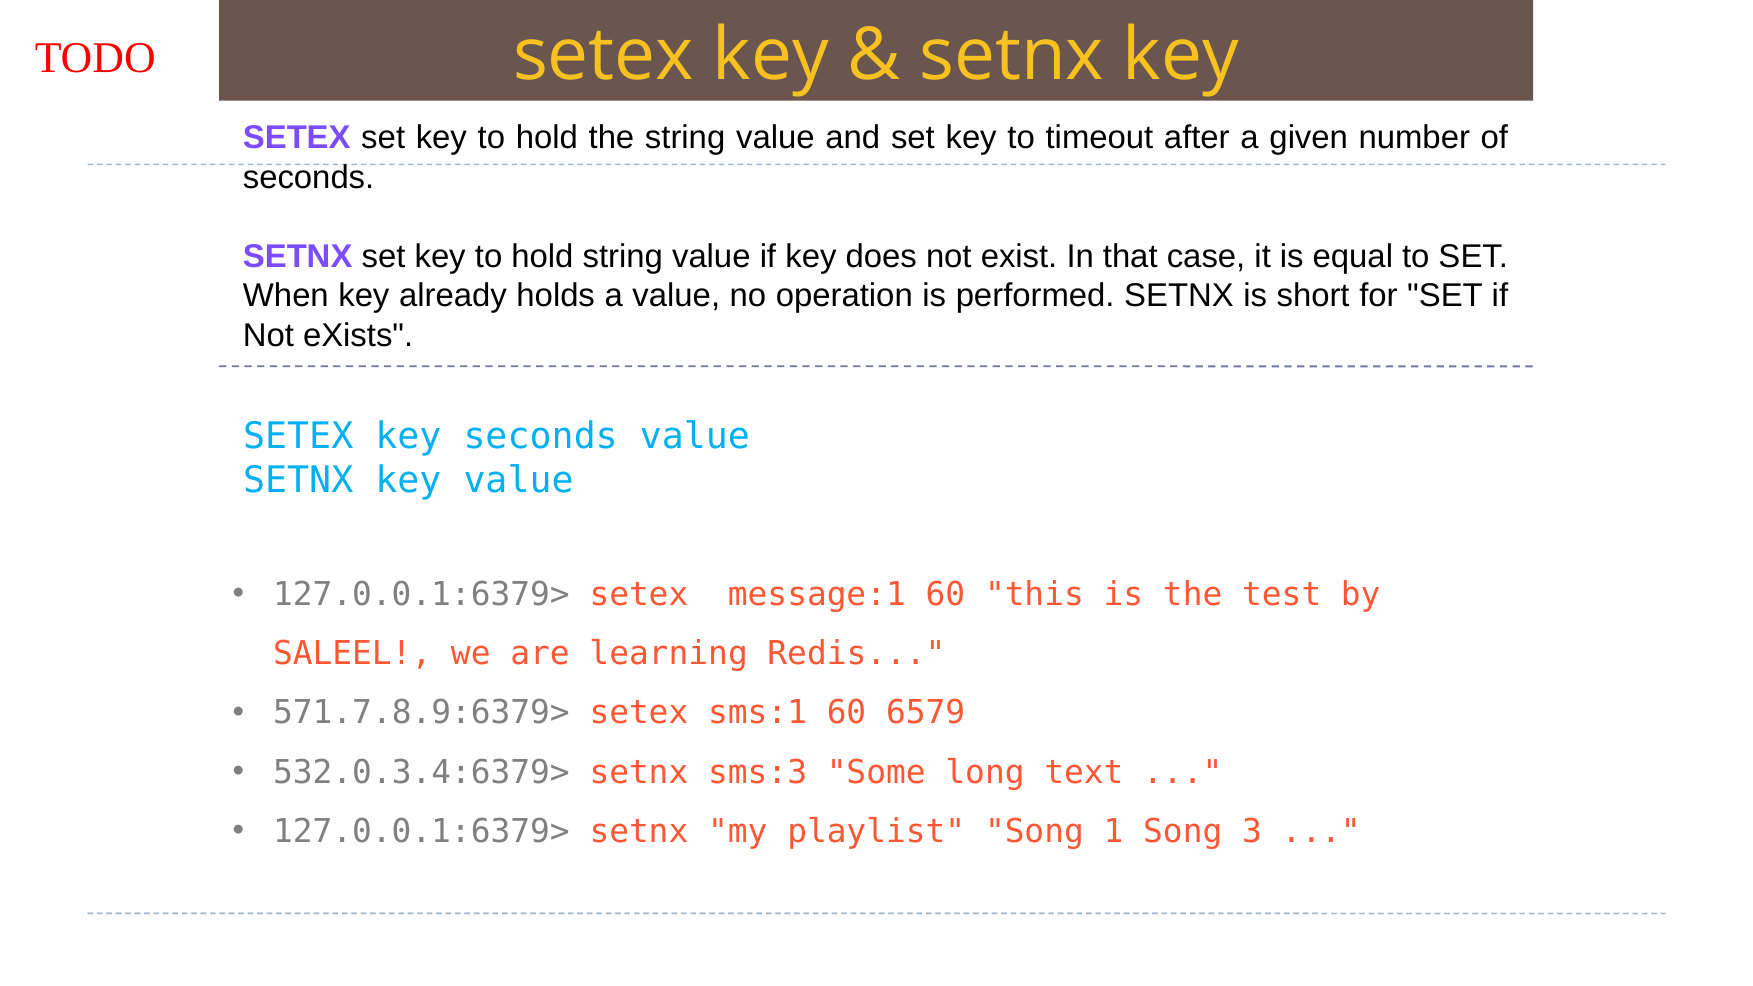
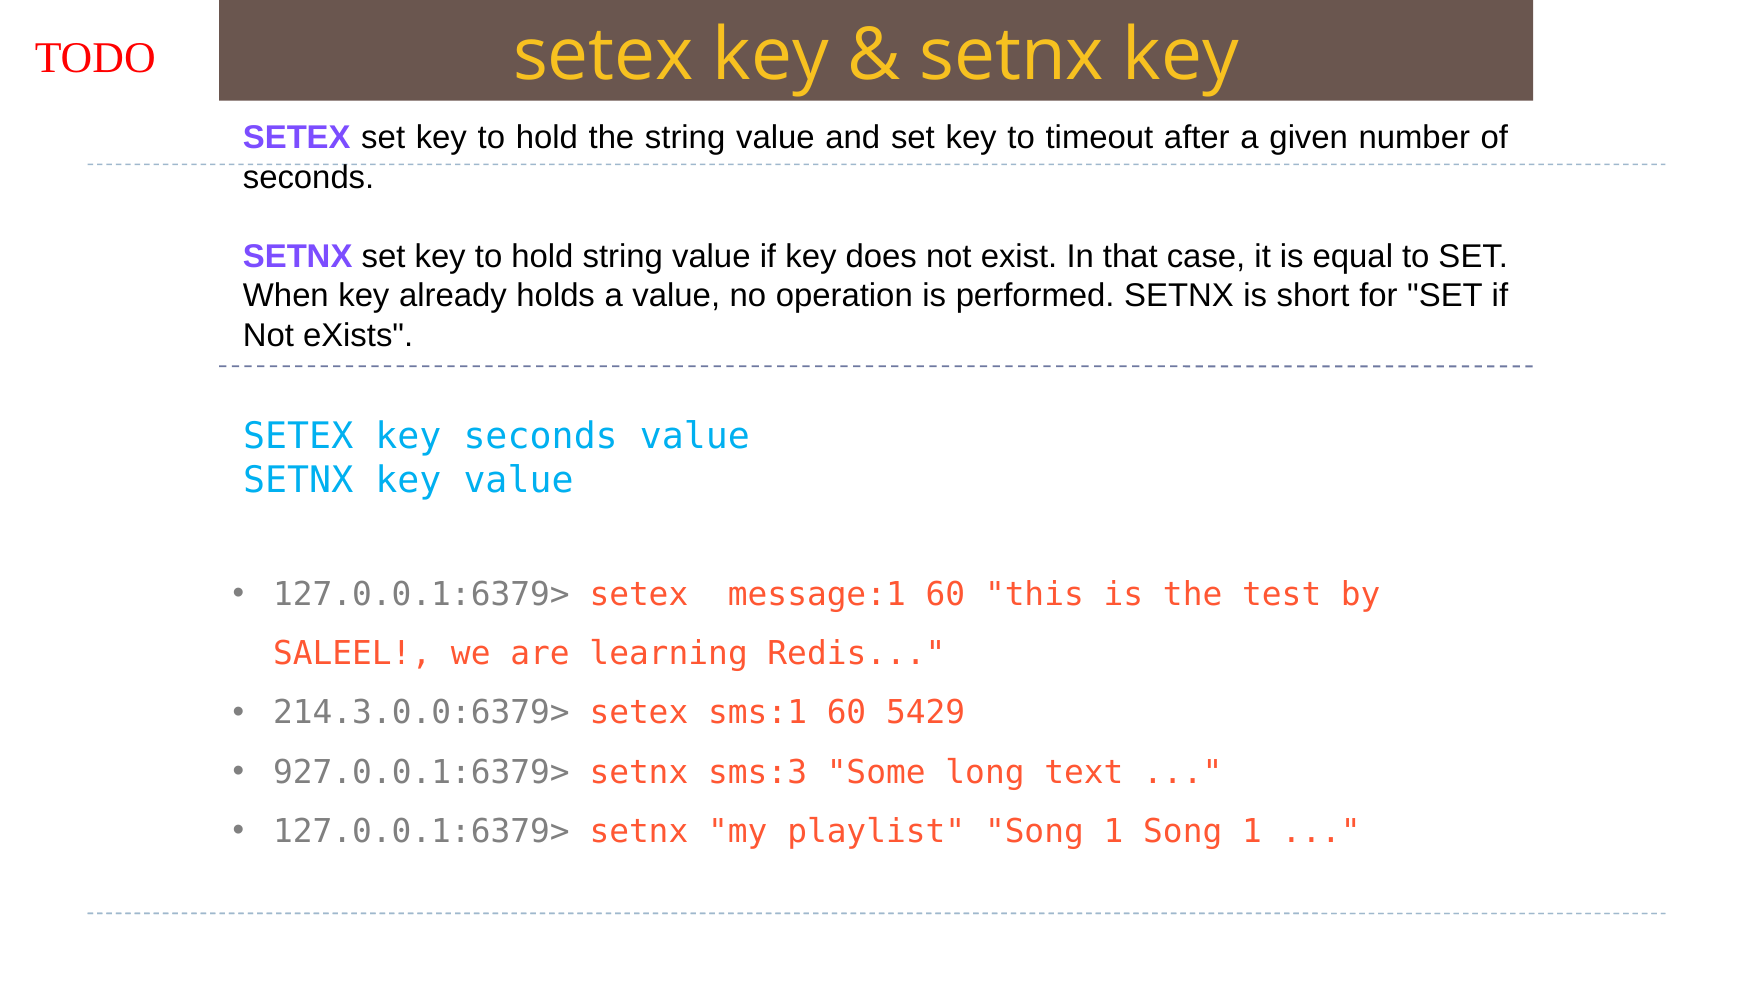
571.7.8.9:6379>: 571.7.8.9:6379> -> 214.3.0.0:6379> (421, 713)
6579: 6579 -> 5429 (926, 713)
532.0.3.4:6379>: 532.0.3.4:6379> -> 927.0.0.1:6379> (421, 772)
1 Song 3: 3 -> 1 (1252, 832)
